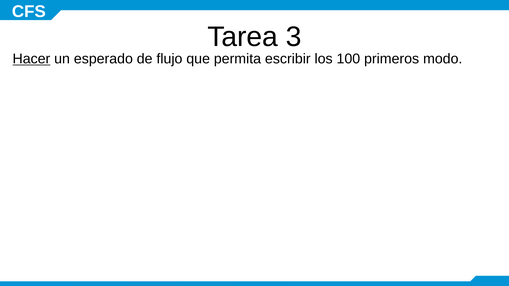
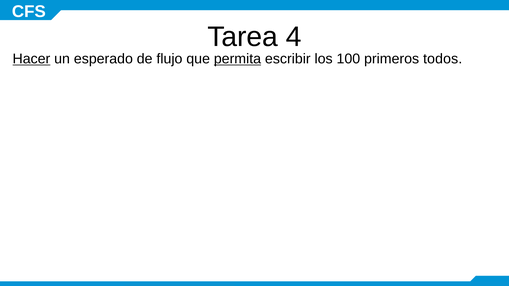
3: 3 -> 4 (294, 37)
permita underline: none -> present (237, 59)
modo: modo -> todos (443, 59)
